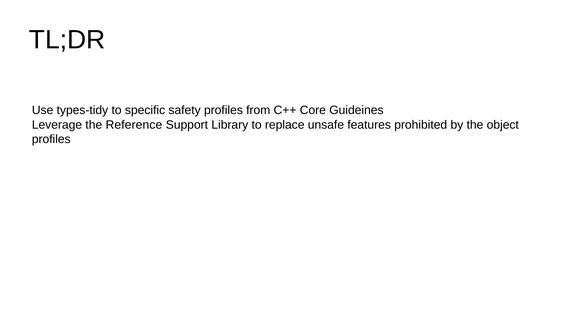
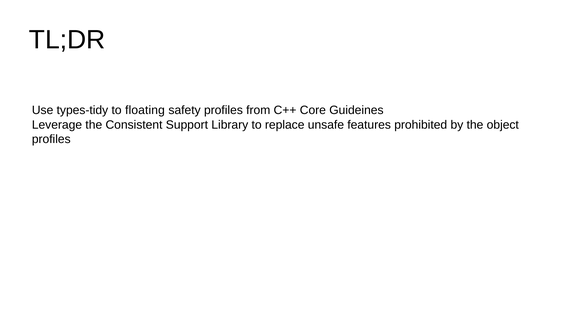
specific: specific -> floating (145, 110)
Reference: Reference -> Consistent (134, 125)
